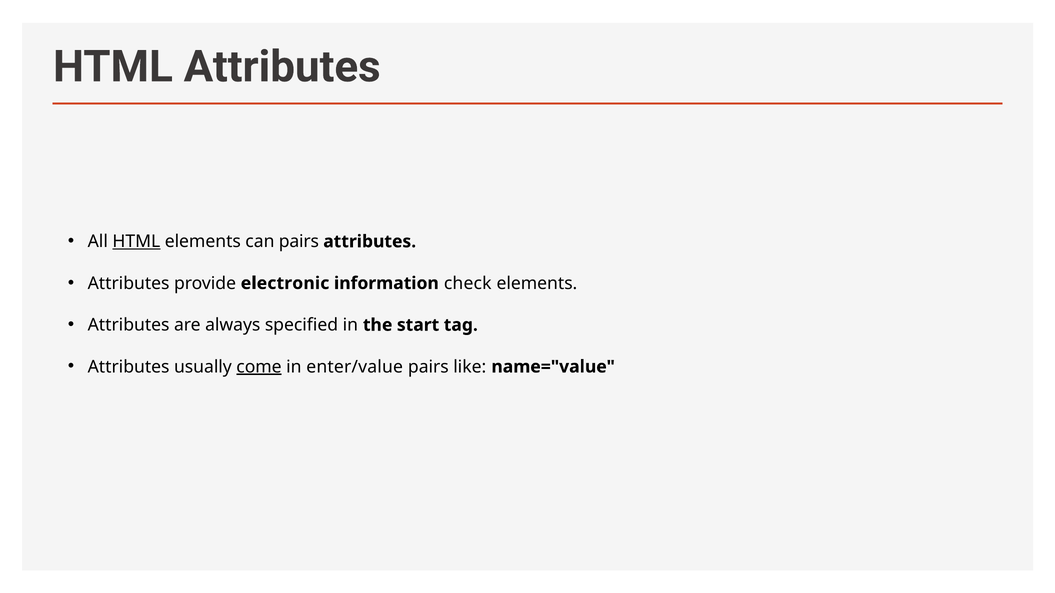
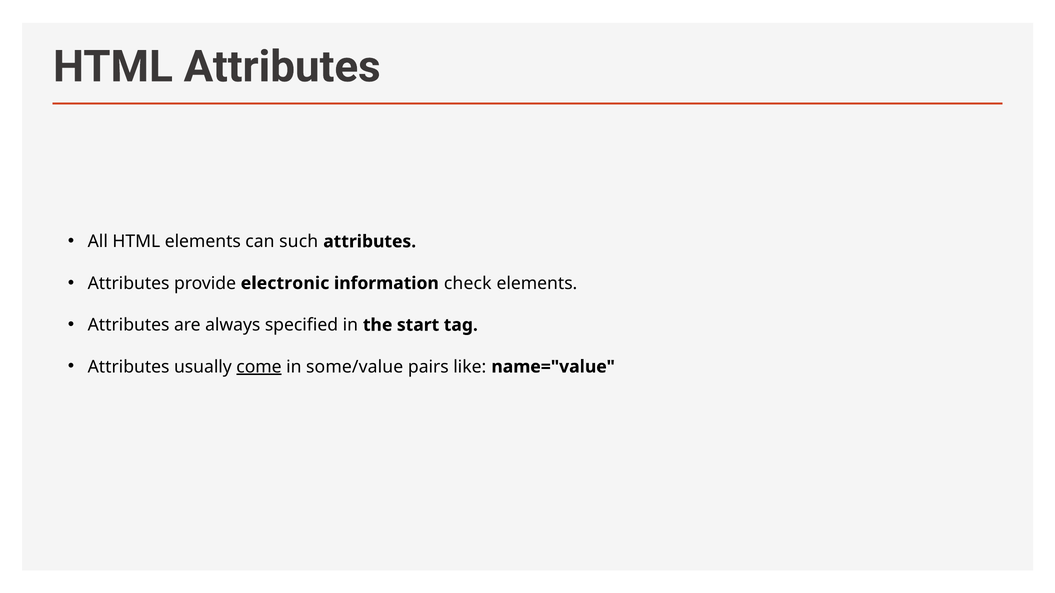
HTML underline: present -> none (136, 242)
can pairs: pairs -> such (299, 242)
enter/value: enter/value -> some/value (355, 367)
